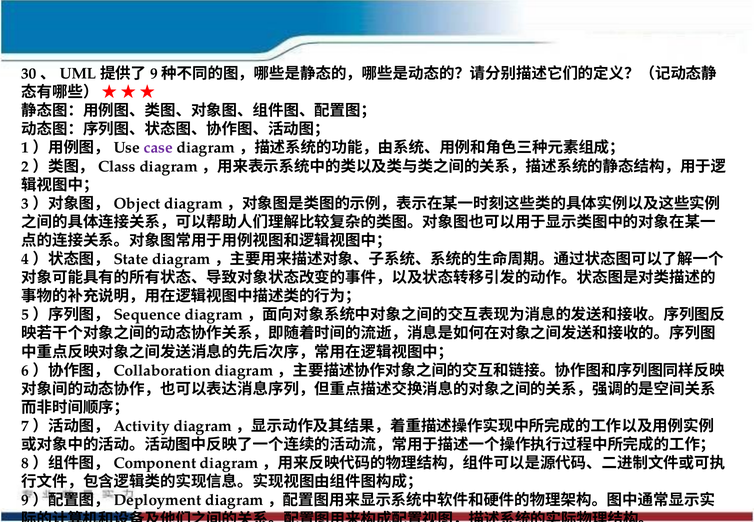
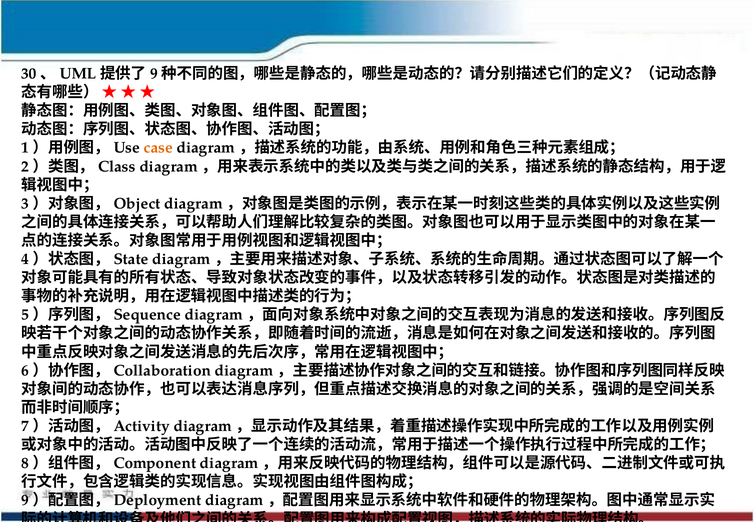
case colour: purple -> orange (158, 148)
